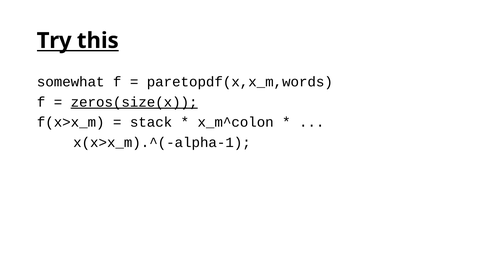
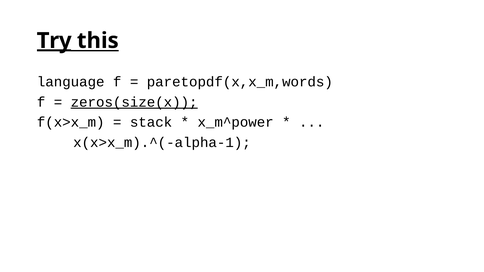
Try underline: none -> present (54, 41)
somewhat: somewhat -> language (71, 82)
x_m^colon: x_m^colon -> x_m^power (236, 122)
